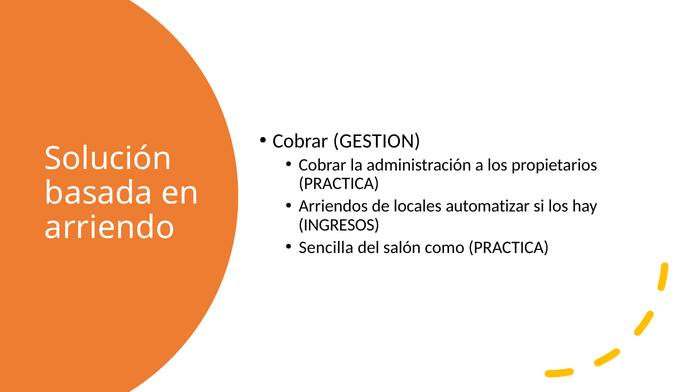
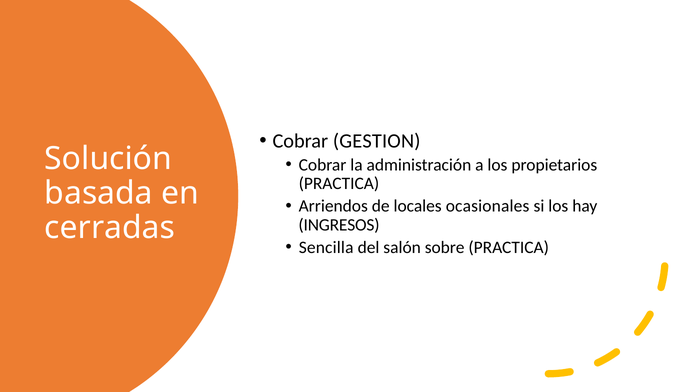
automatizar: automatizar -> ocasionales (488, 206)
arriendo: arriendo -> cerradas (110, 228)
como: como -> sobre (445, 247)
